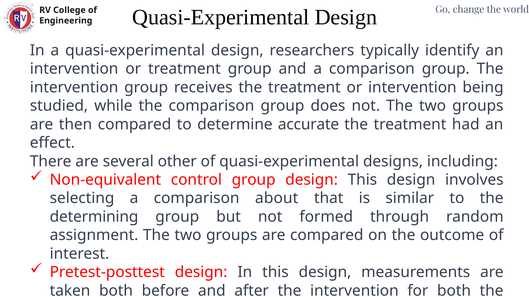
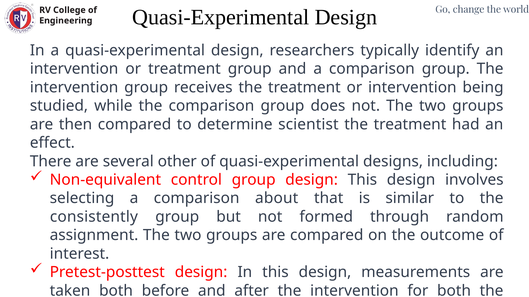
accurate: accurate -> scientist (308, 125)
determining: determining -> consistently (94, 217)
